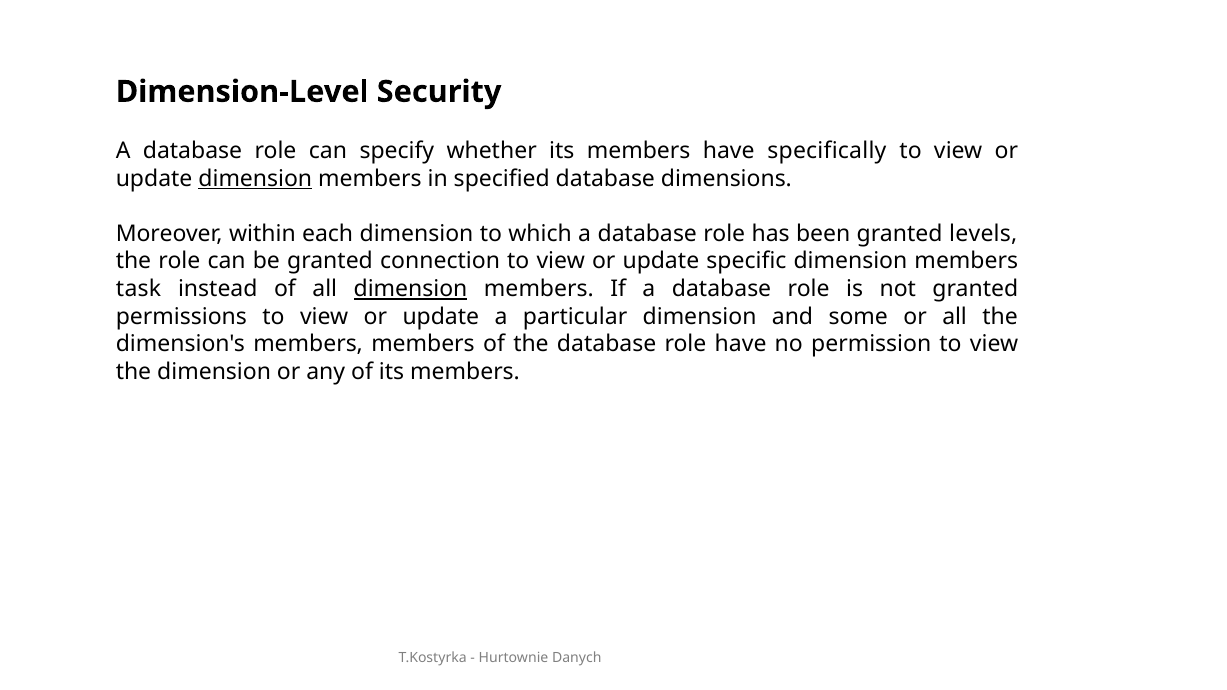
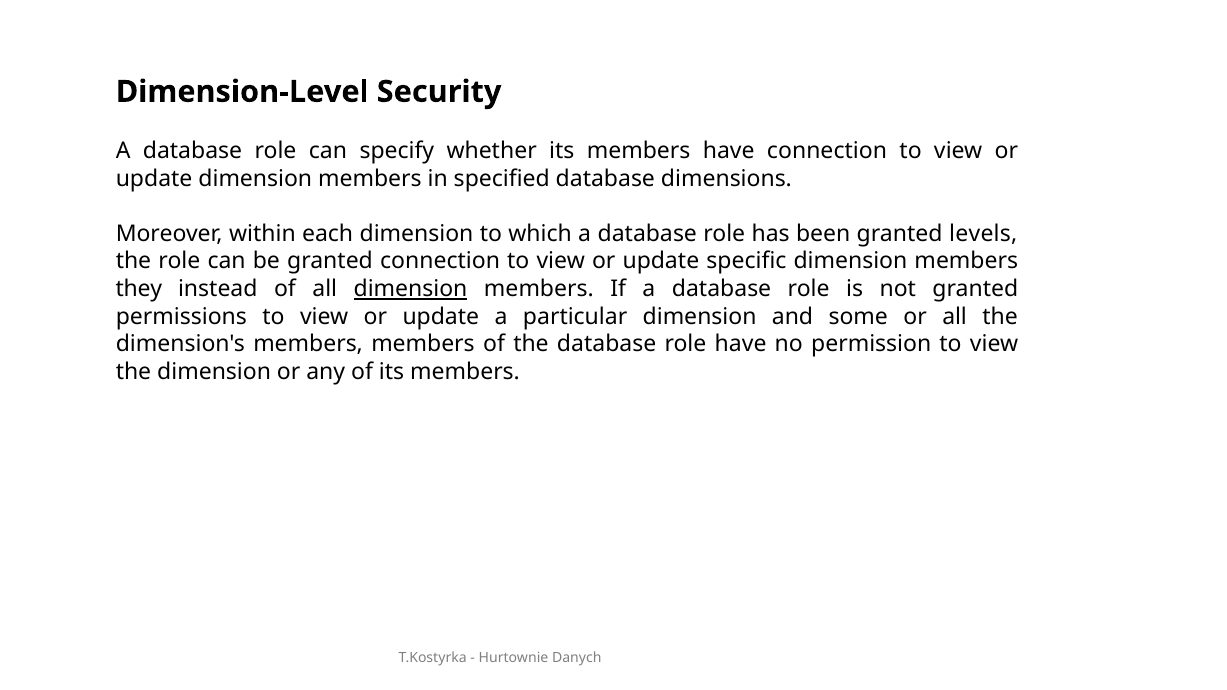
have specifically: specifically -> connection (827, 151)
dimension underline: present -> none (255, 179)
task: task -> they (139, 289)
